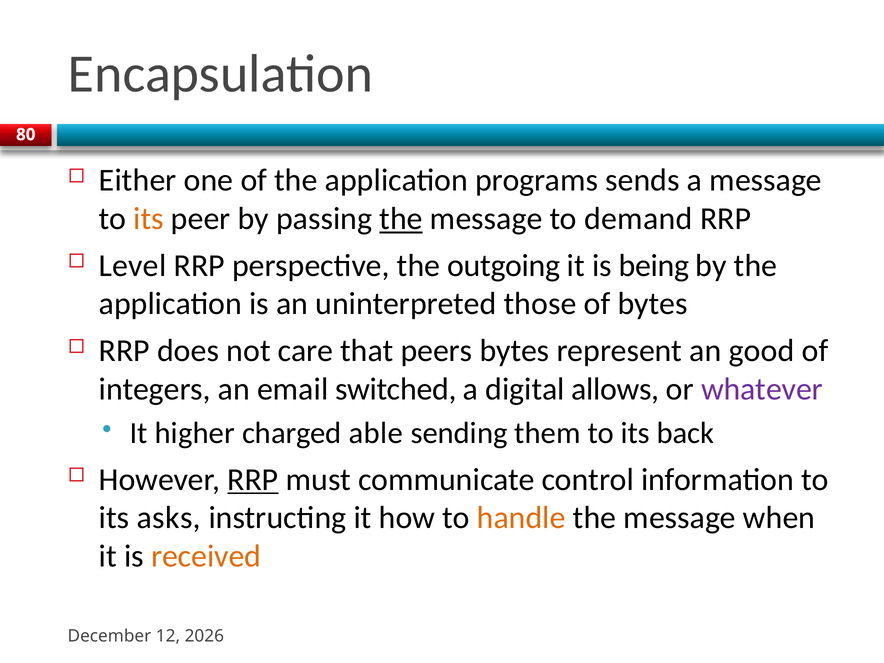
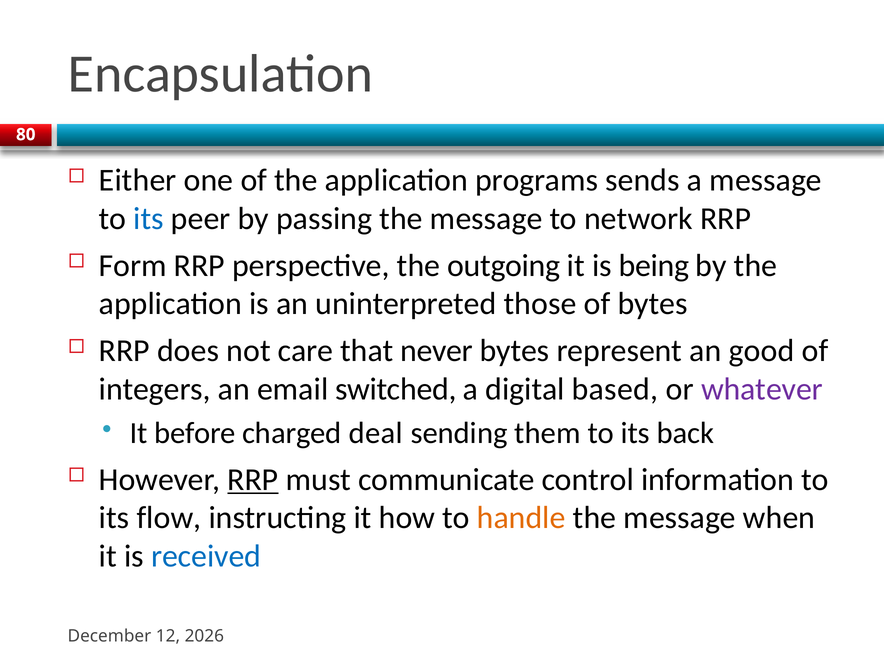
its colour: orange -> blue (149, 219)
the underline: present -> none (401, 219)
demand: demand -> network (638, 219)
Level: Level -> Form (133, 266)
peers: peers -> never (437, 351)
allows: allows -> based (615, 389)
higher: higher -> before (195, 433)
able: able -> deal (376, 433)
asks: asks -> flow (169, 518)
received colour: orange -> blue (206, 556)
